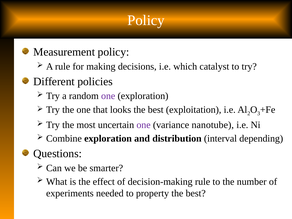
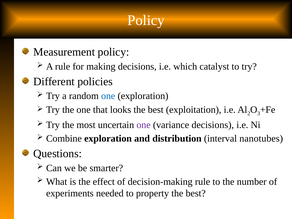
one colour: purple -> blue (108, 96)
variance nanotube: nanotube -> decisions (213, 125)
depending: depending -> nanotubes (261, 138)
